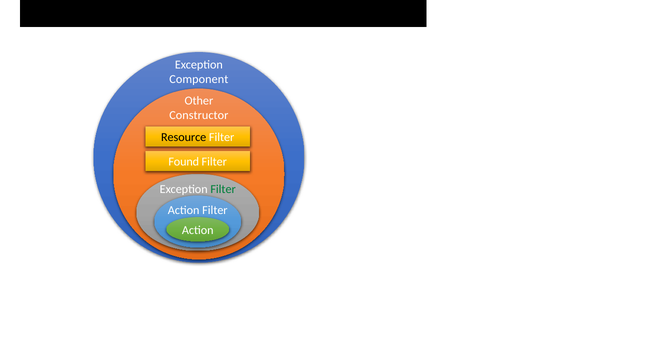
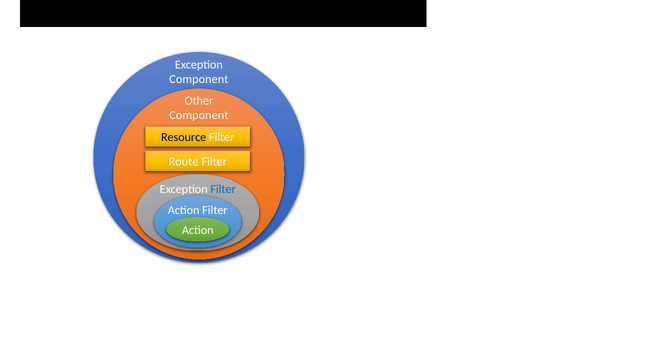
Constructor: Constructor -> Component (199, 115)
Found: Found -> Route (184, 162)
Filter colour: green -> blue (223, 189)
